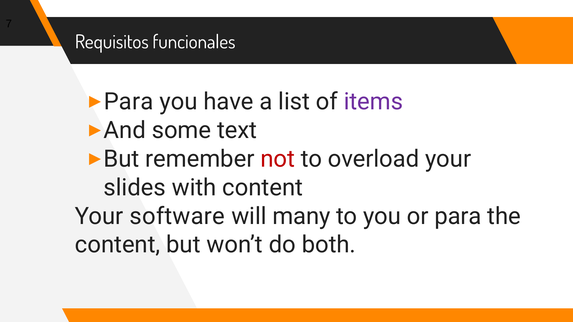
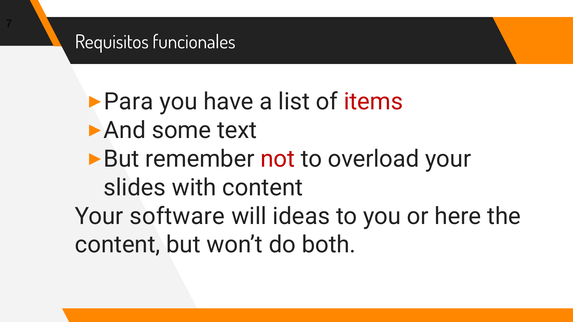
items colour: purple -> red (373, 102)
many: many -> ideas (301, 216)
or para: para -> here (458, 216)
